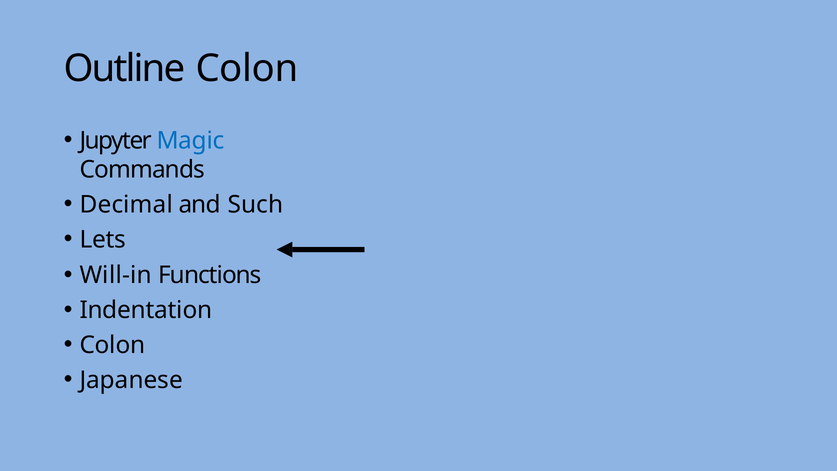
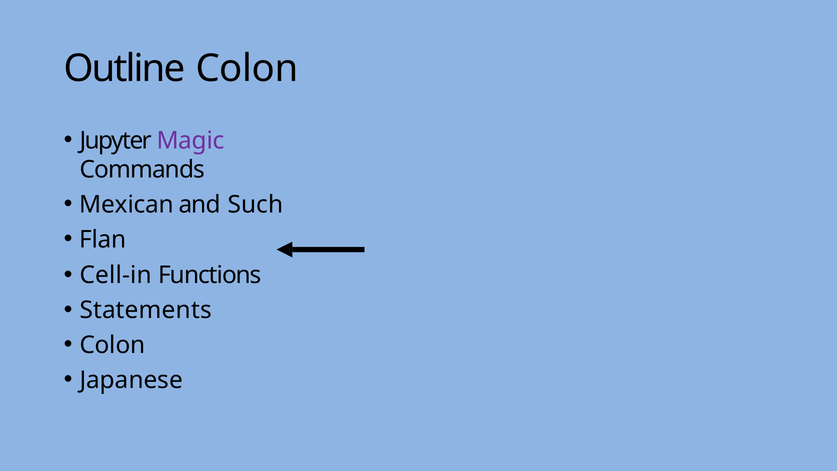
Magic colour: blue -> purple (190, 140)
Decimal: Decimal -> Mexican (127, 205)
Lets: Lets -> Flan (103, 240)
Will-in: Will-in -> Cell-in (116, 275)
Indentation: Indentation -> Statements (146, 310)
